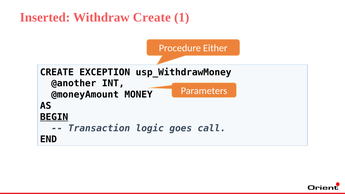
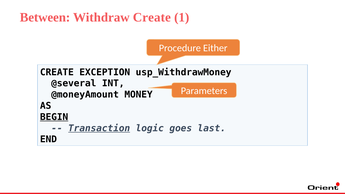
Inserted: Inserted -> Between (45, 17)
@another: @another -> @several (74, 83)
Transaction underline: none -> present (99, 128)
call: call -> last (212, 128)
